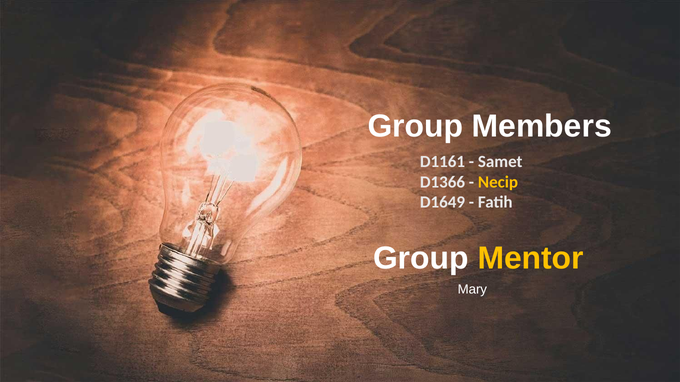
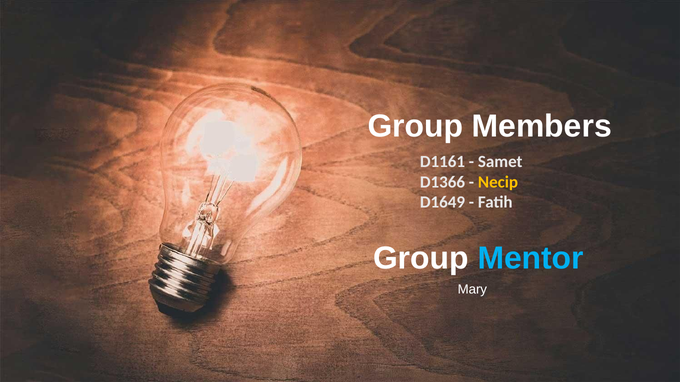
Mentor colour: yellow -> light blue (531, 259)
